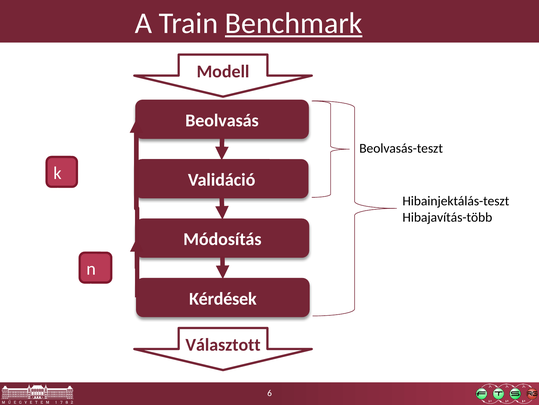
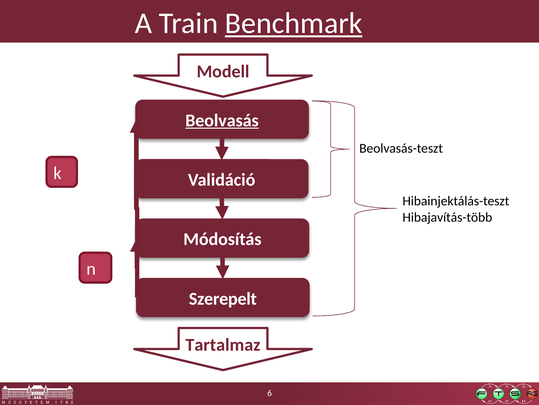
Beolvasás underline: none -> present (222, 120)
Kérdések: Kérdések -> Szerepelt (223, 298)
Választott: Választott -> Tartalmaz (223, 344)
